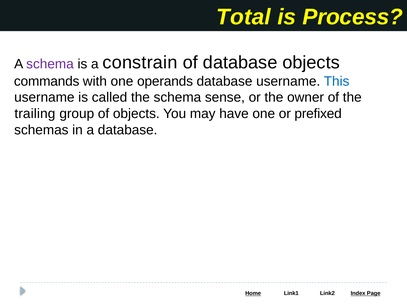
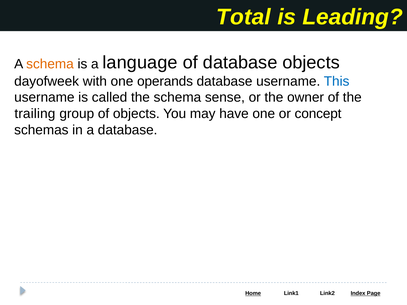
Process: Process -> Leading (353, 17)
schema colour: purple -> orange (50, 64)
constrain: constrain -> language (140, 63)
commands: commands -> dayofweek (47, 81)
prefixed: prefixed -> concept (318, 114)
